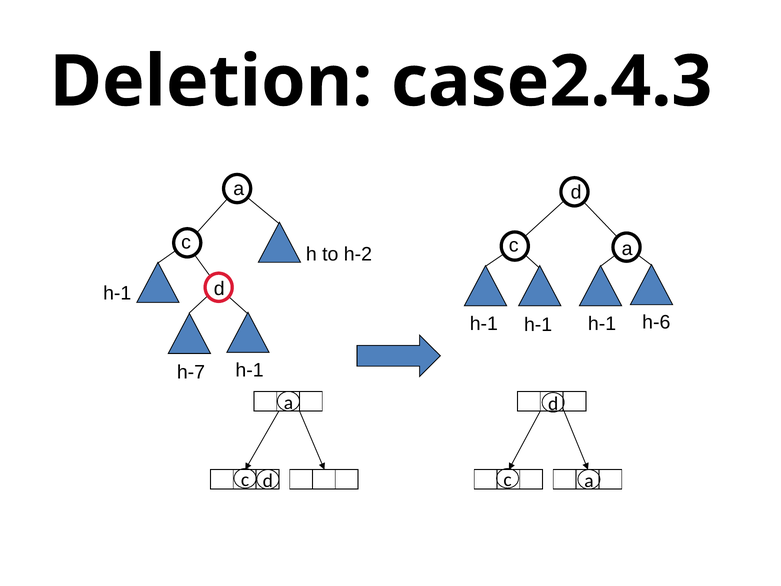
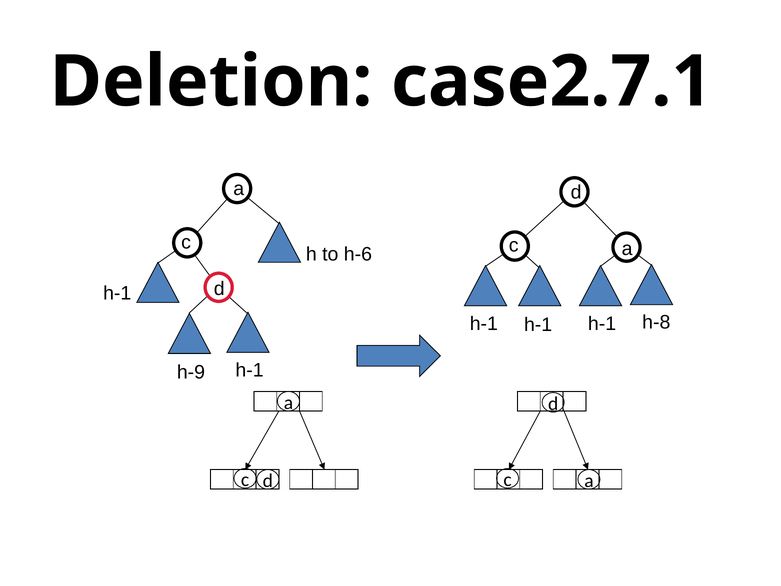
case2.4.3: case2.4.3 -> case2.7.1 (552, 82)
h-2: h-2 -> h-6 (358, 254)
h-6: h-6 -> h-8 (656, 322)
h-7: h-7 -> h-9 (191, 372)
